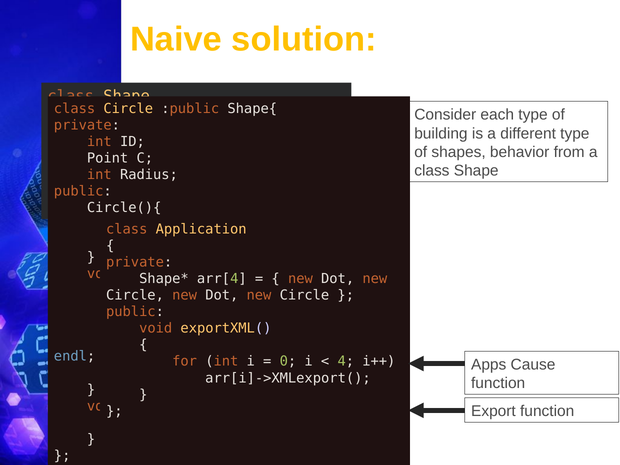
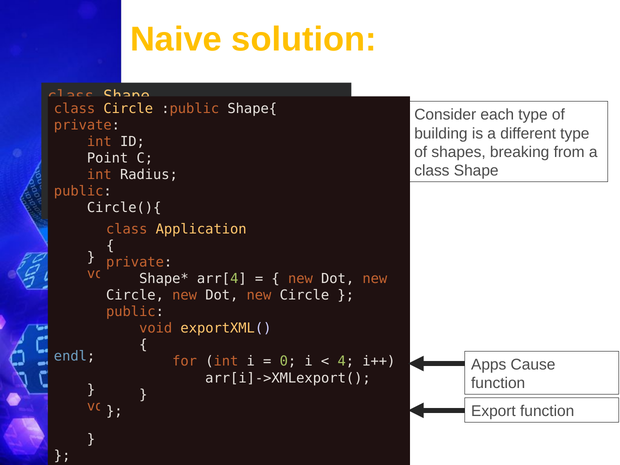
behavior: behavior -> breaking (520, 152)
